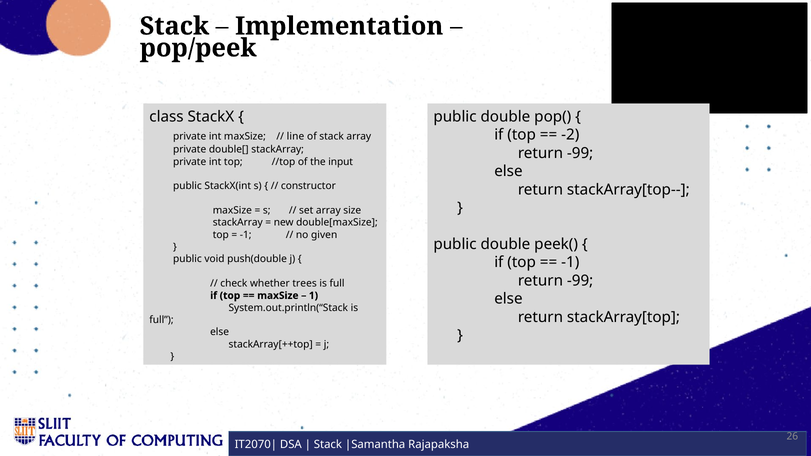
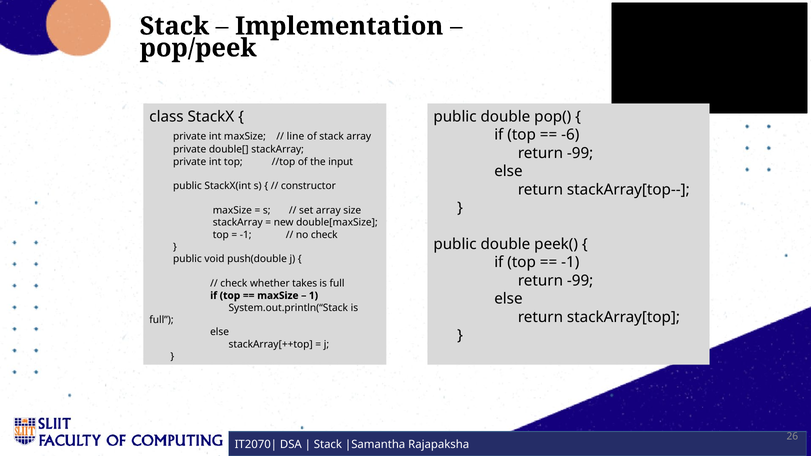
-2: -2 -> -6 (570, 135)
no given: given -> check (324, 235)
trees: trees -> takes (305, 284)
